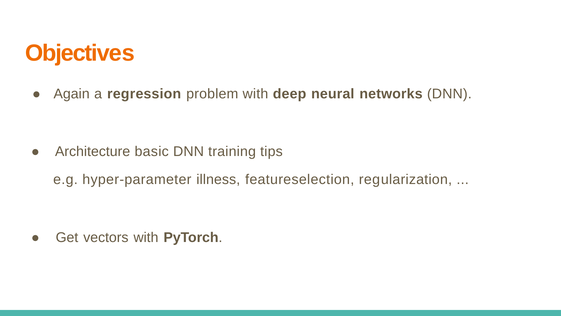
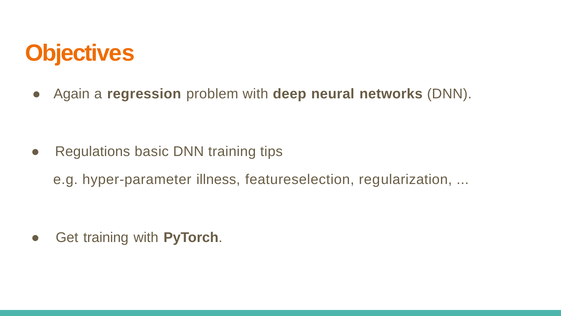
Architecture: Architecture -> Regulations (93, 151)
Get vectors: vectors -> training (106, 237)
